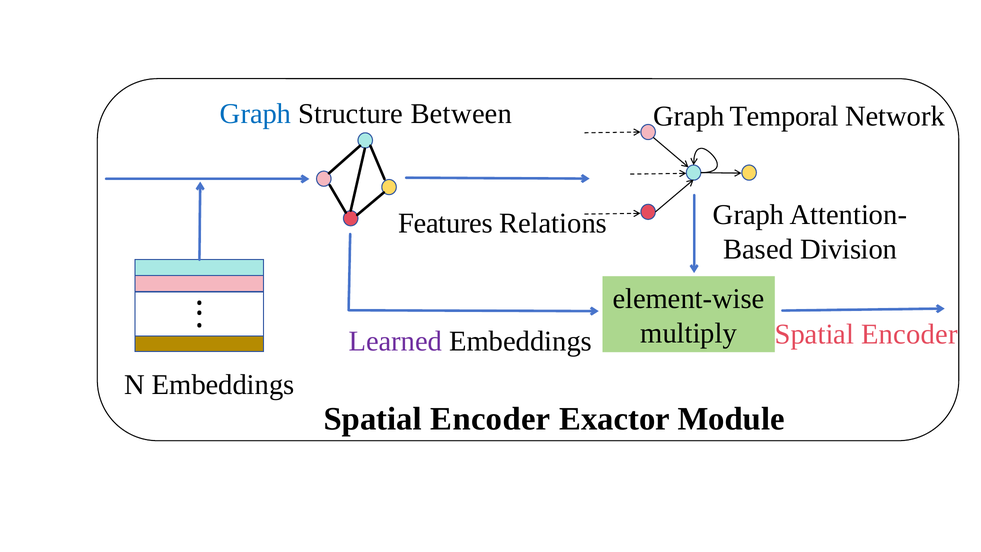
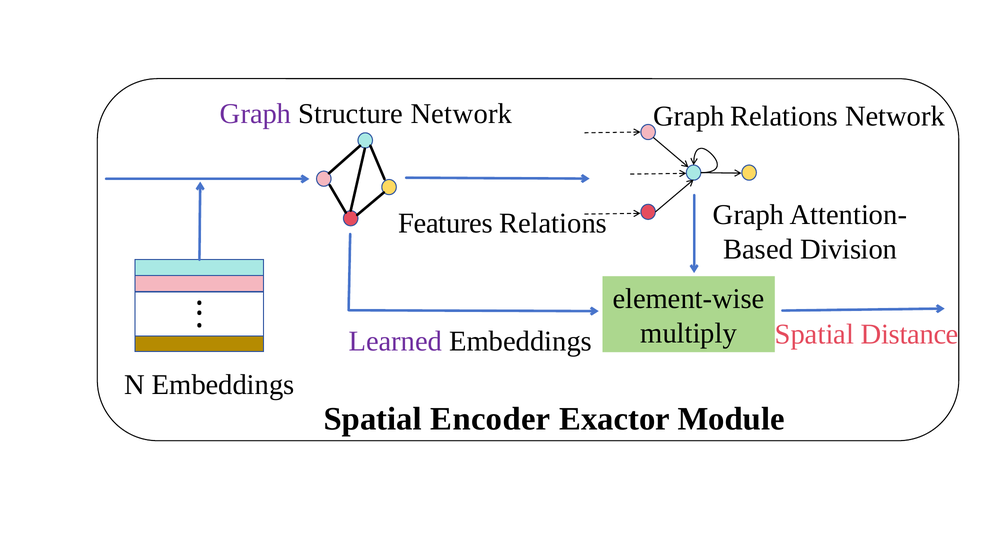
Graph colour: blue -> purple (256, 114)
Structure Between: Between -> Network (461, 114)
Graph Temporal: Temporal -> Relations (784, 116)
multiply Spatial Encoder: Encoder -> Distance (910, 334)
